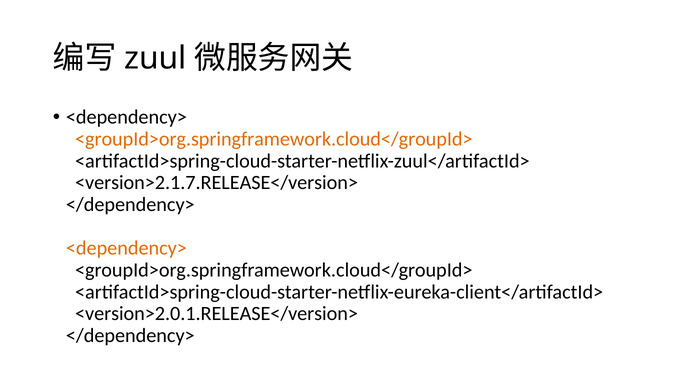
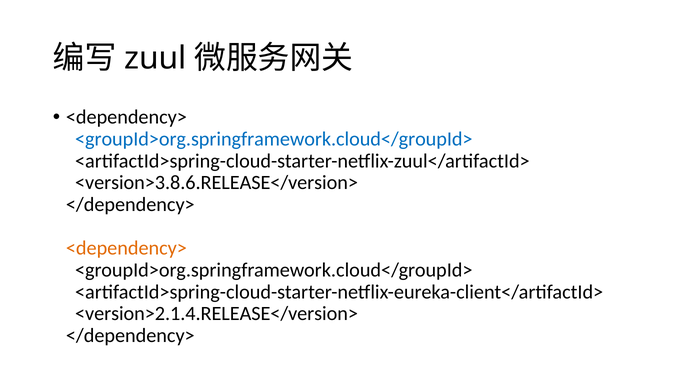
<groupId>org.springframework.cloud</groupId> colour: orange -> blue (274, 139)
<version>2.1.7.RELEASE</version>: <version>2.1.7.RELEASE</version> -> <version>3.8.6.RELEASE</version> (217, 183)
<version>2.0.1.RELEASE</version>: <version>2.0.1.RELEASE</version> -> <version>2.1.4.RELEASE</version> (217, 314)
